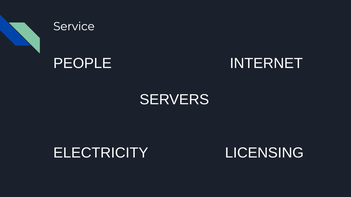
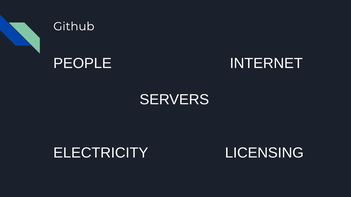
Service: Service -> Github (74, 26)
